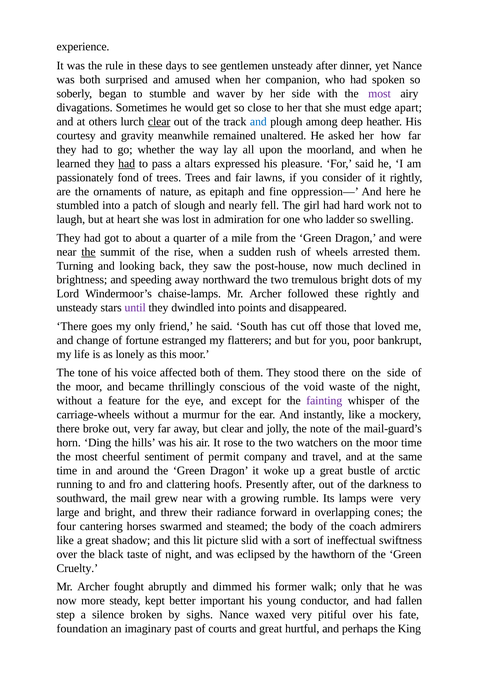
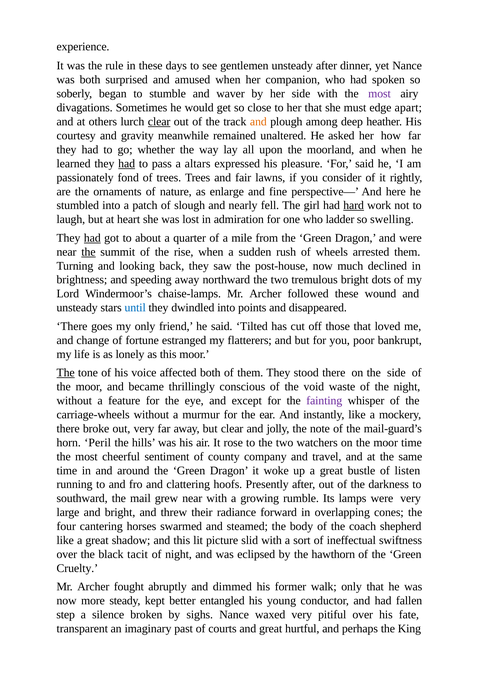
and colour: blue -> orange (258, 122)
epitaph: epitaph -> enlarge (227, 192)
oppression—: oppression— -> perspective— (325, 192)
hard underline: none -> present (354, 206)
had underline: none -> present (92, 238)
these rightly: rightly -> wound (380, 294)
until colour: purple -> blue (135, 308)
South: South -> Tilted (252, 327)
The underline: none -> present (66, 373)
Ding: Ding -> Peril (98, 443)
permit: permit -> county (224, 457)
arctic: arctic -> listen (407, 471)
admirers: admirers -> shepherd (401, 527)
taste: taste -> tacit (138, 555)
important: important -> entangled (222, 601)
foundation: foundation -> transparent (82, 629)
